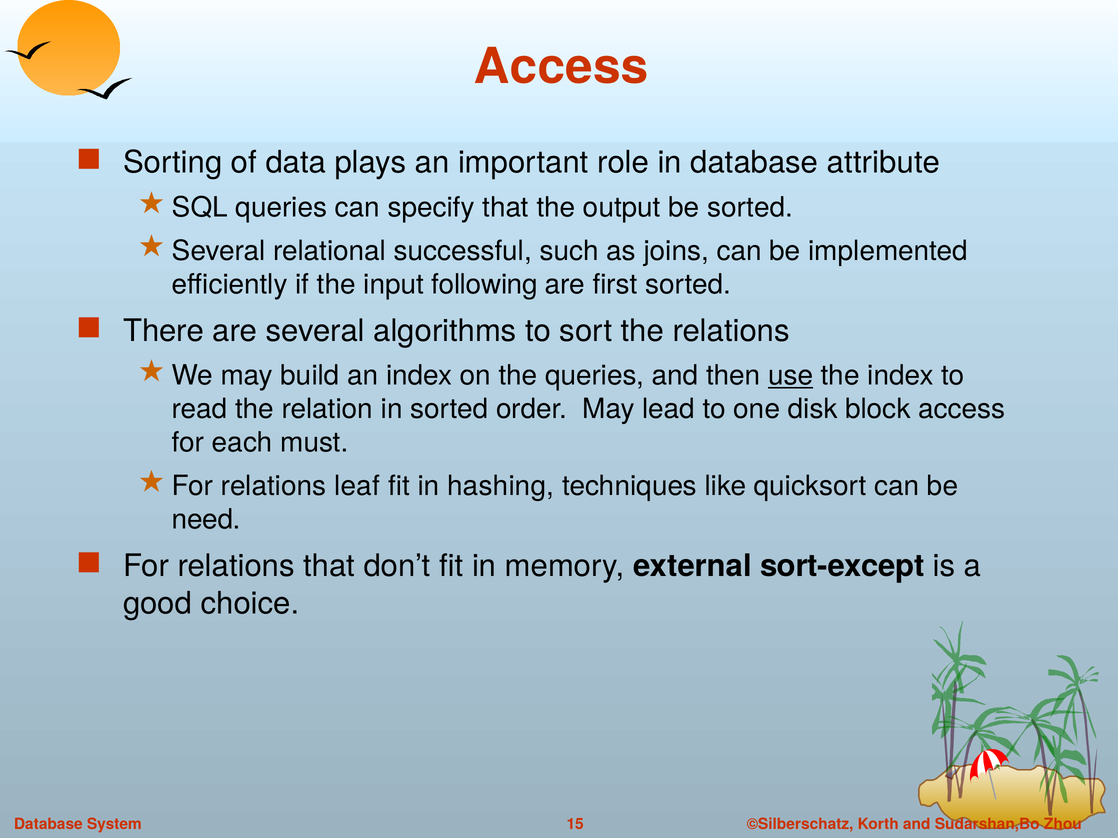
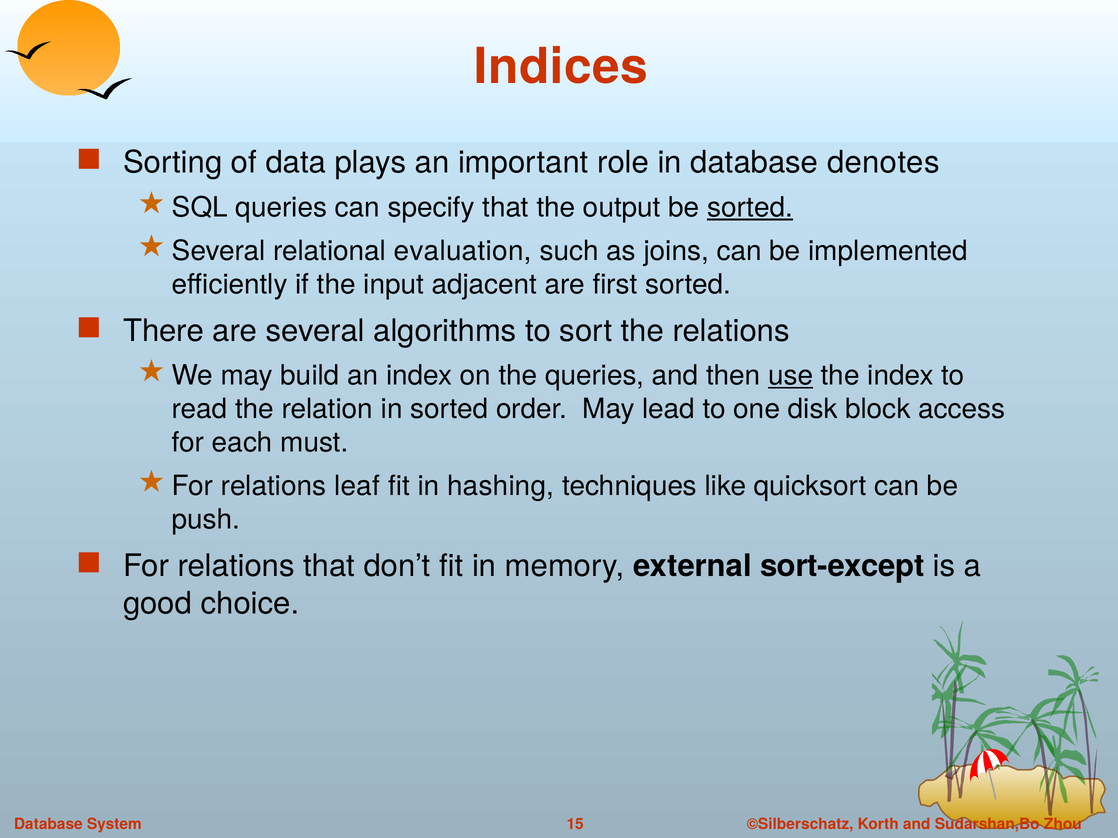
Access: Access -> Indices (561, 67)
attribute: attribute -> denotes (883, 163)
sorted underline: none -> present (750, 208)
successful: successful -> evaluation (463, 251)
following: following -> adjacent (484, 284)
need: need -> push (206, 520)
